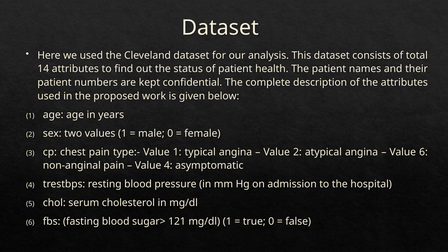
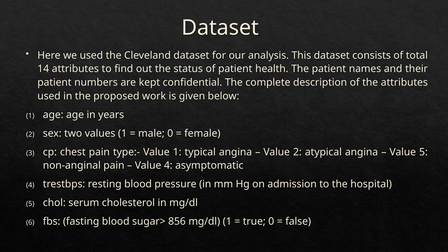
Value 6: 6 -> 5 (423, 152)
121: 121 -> 856 (177, 222)
